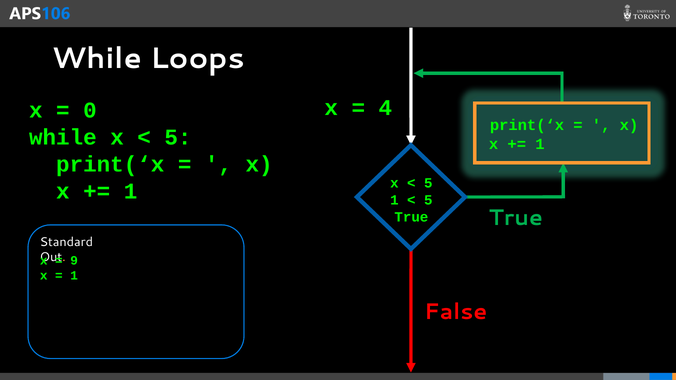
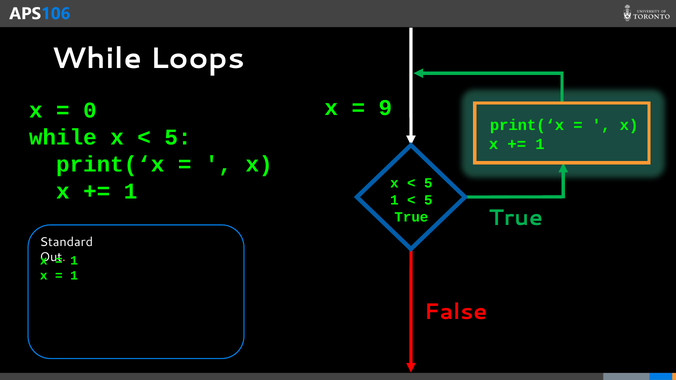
4: 4 -> 9 (385, 108)
9: 9 -> 1 (74, 261)
